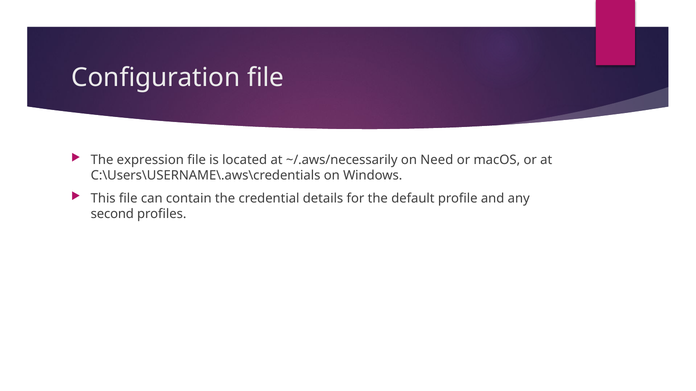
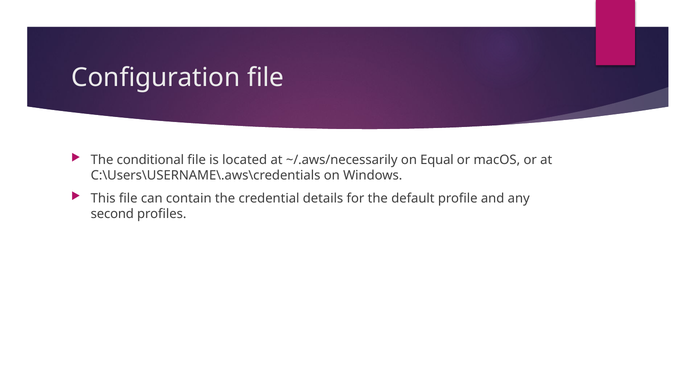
expression: expression -> conditional (150, 160)
Need: Need -> Equal (437, 160)
